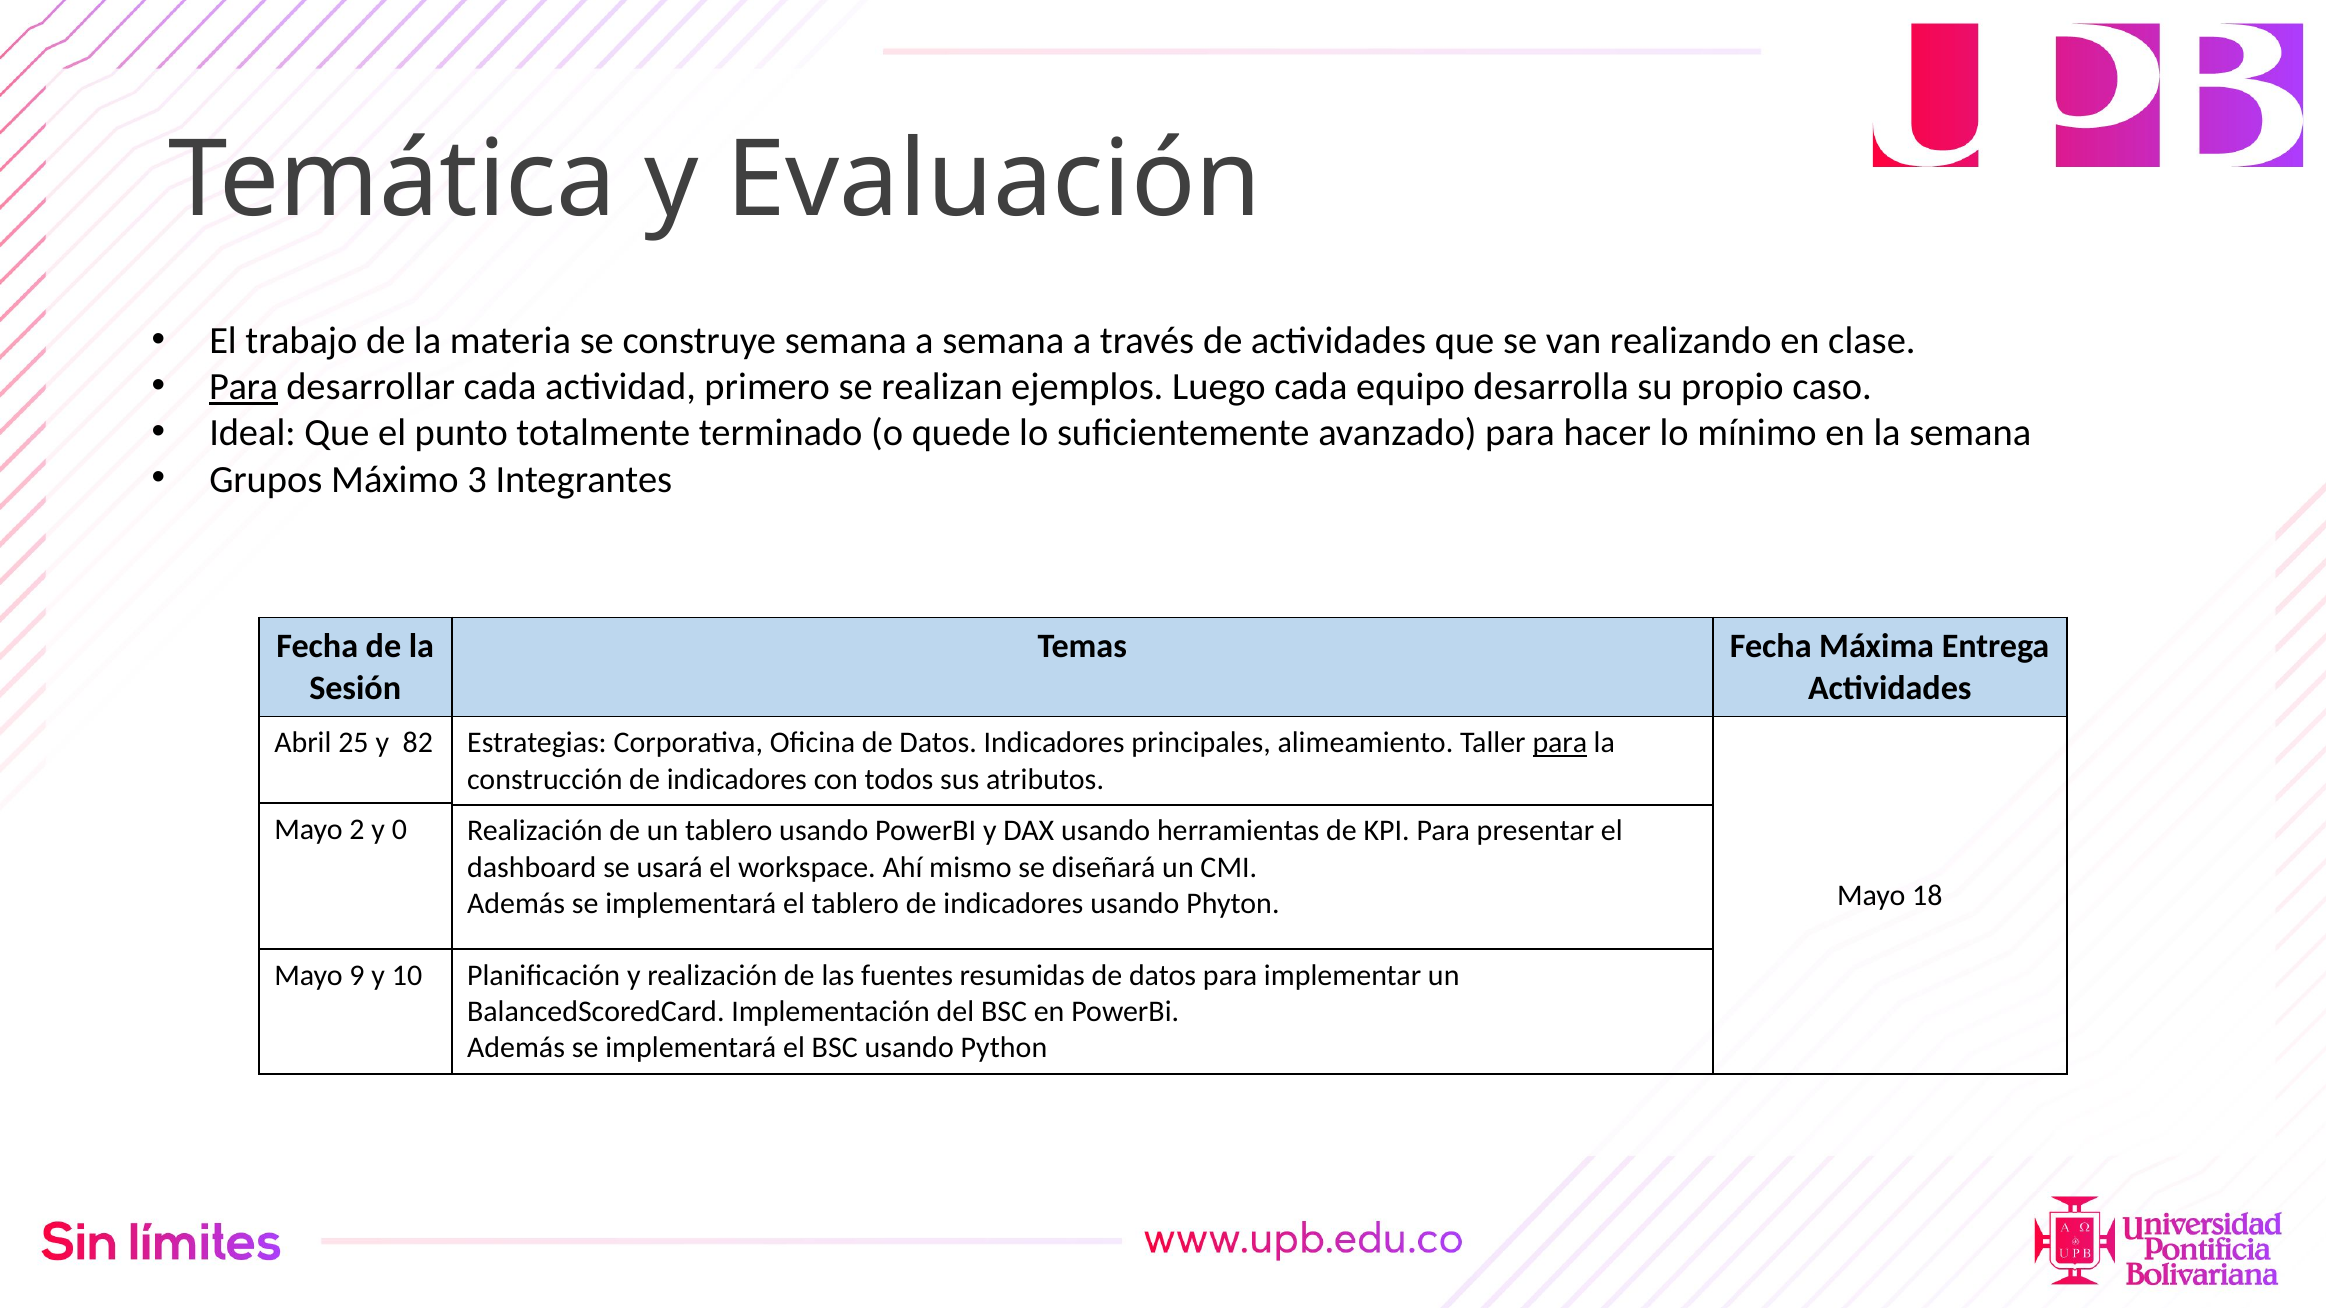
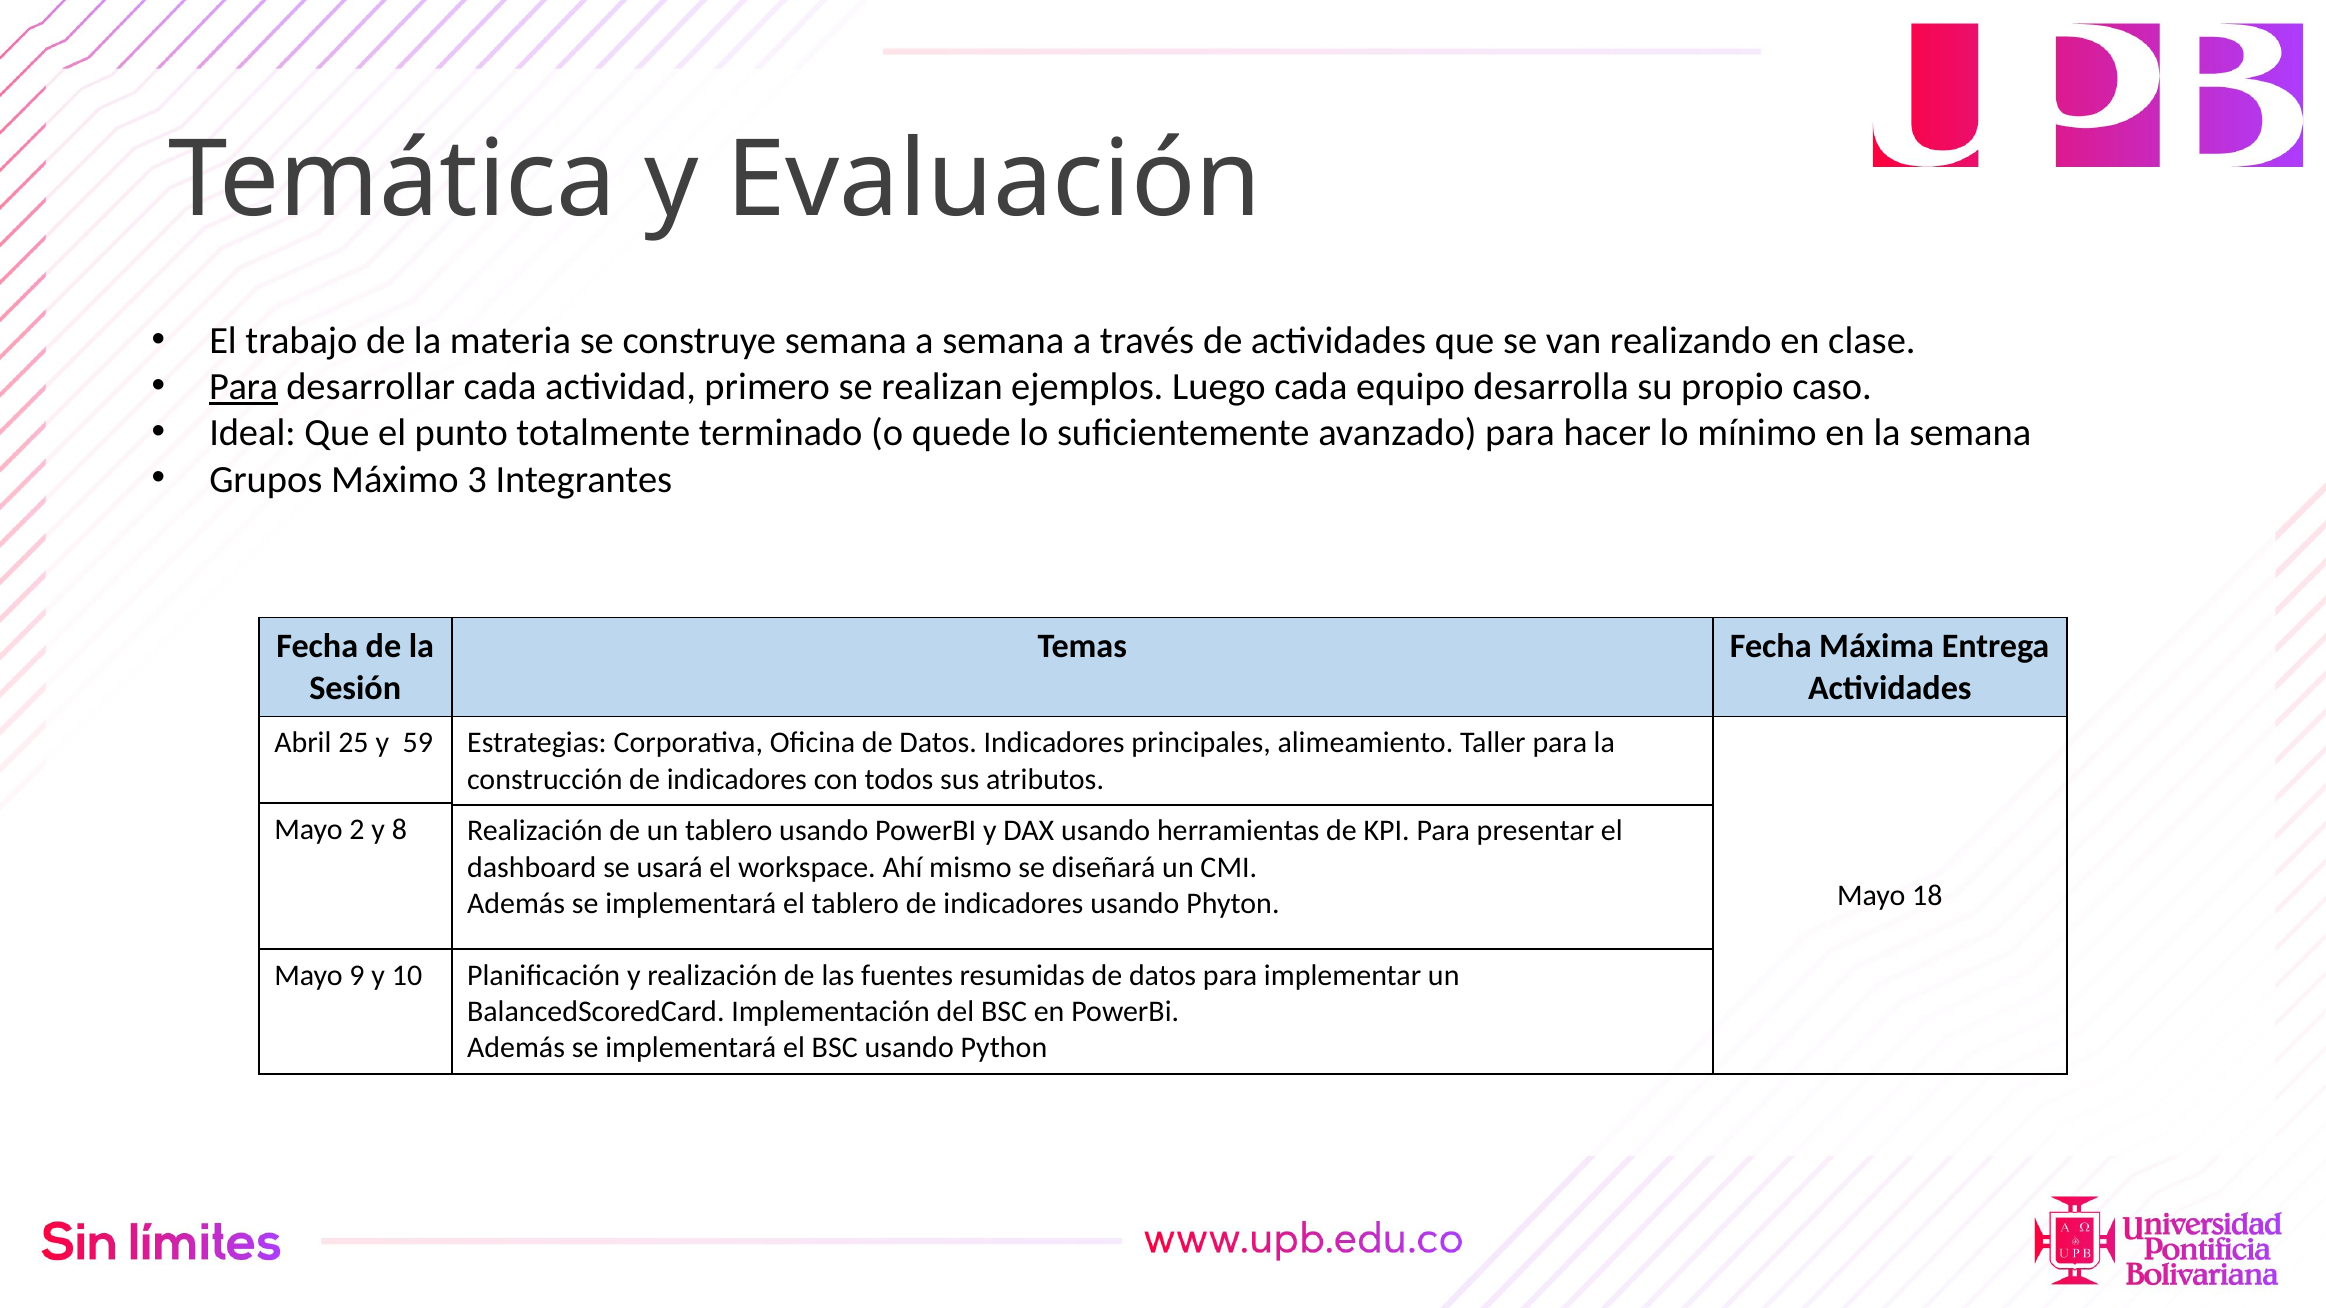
82: 82 -> 59 (418, 743)
para underline: present -> none (1560, 743)
0: 0 -> 8 (399, 830)
